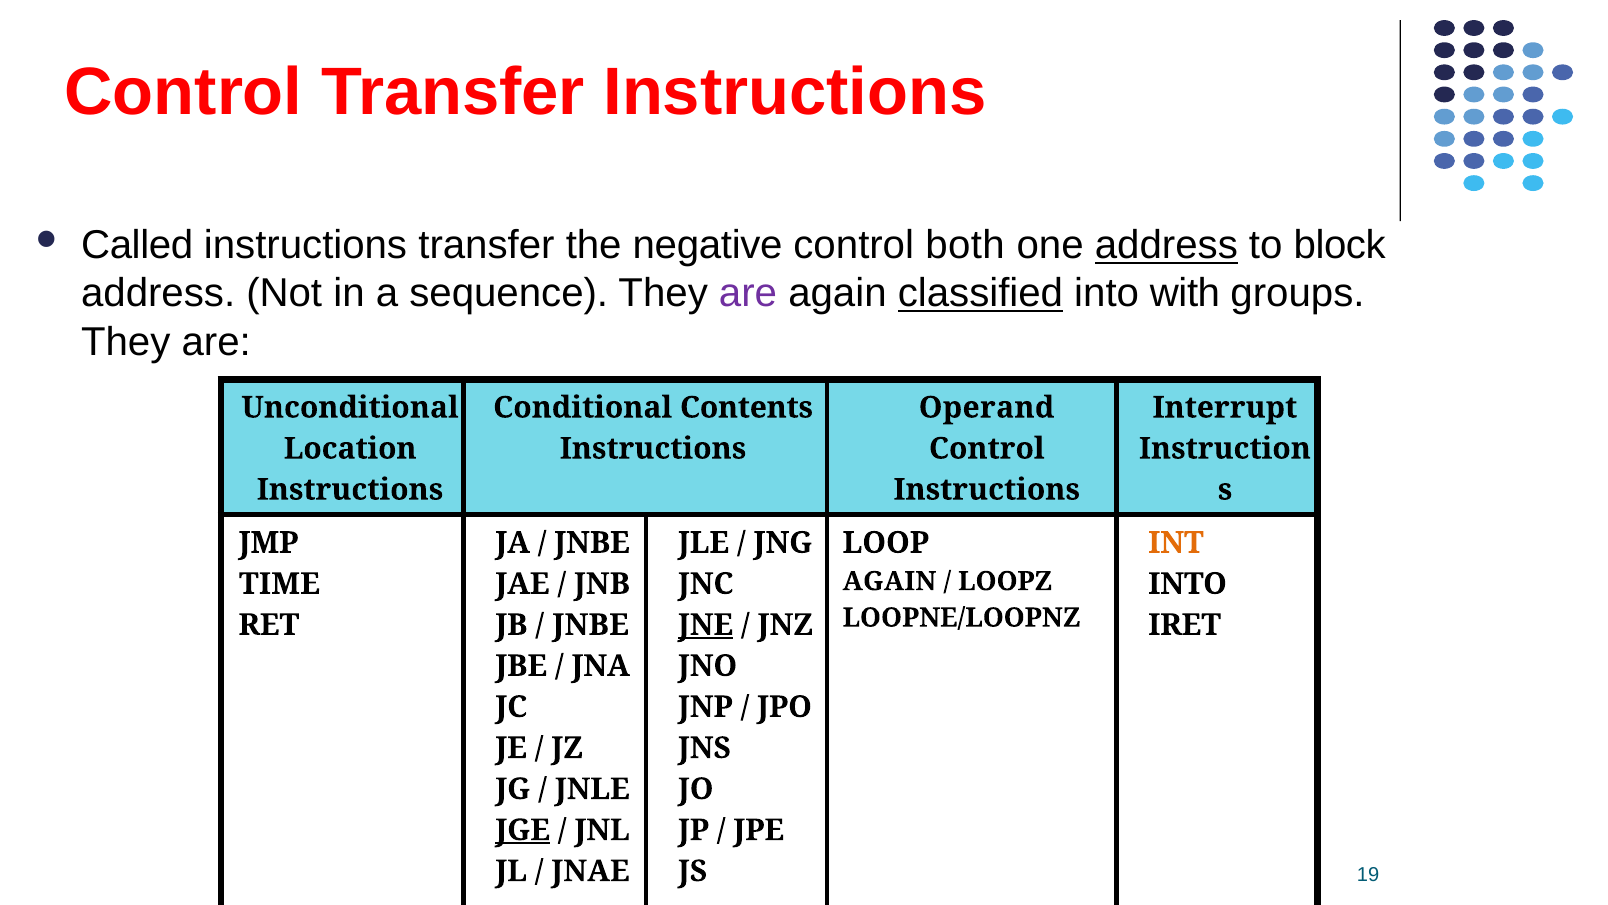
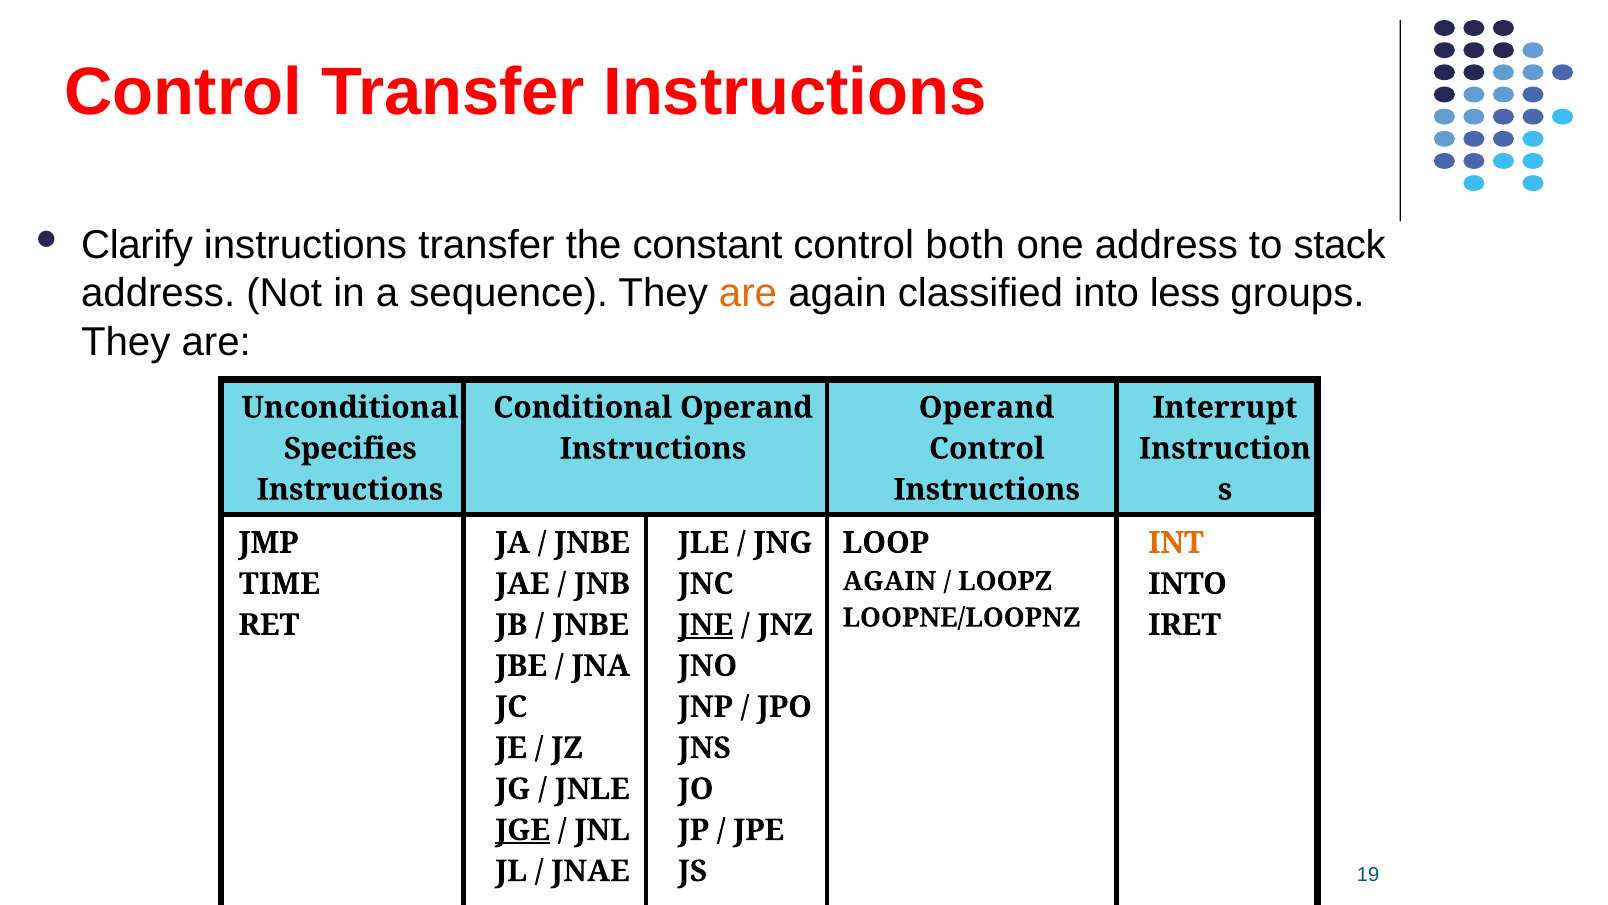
Called: Called -> Clarify (137, 245)
negative: negative -> constant (708, 245)
address underline: present -> none (1166, 245)
block: block -> stack (1340, 245)
are colour: purple -> orange (748, 294)
classified underline: present -> none (980, 294)
with: with -> less (1185, 294)
Conditional Contents: Contents -> Operand (746, 407)
Location: Location -> Specifies (350, 448)
